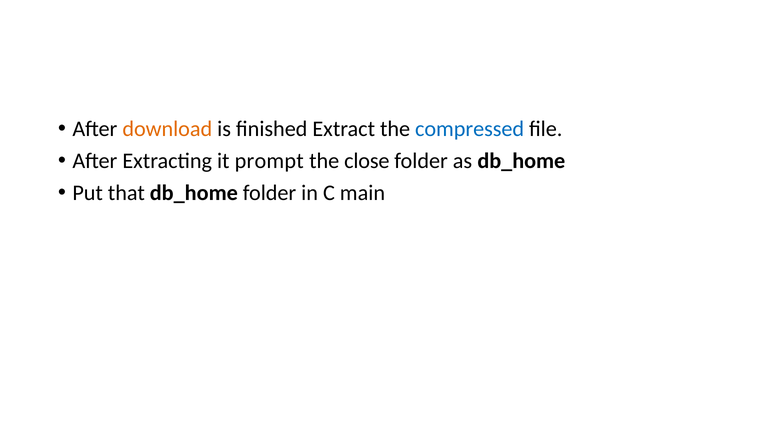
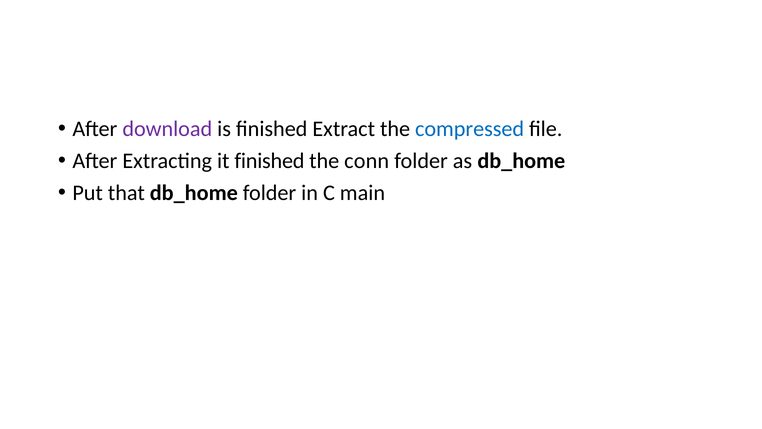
download colour: orange -> purple (167, 129)
it prompt: prompt -> finished (269, 161)
close: close -> conn (367, 161)
